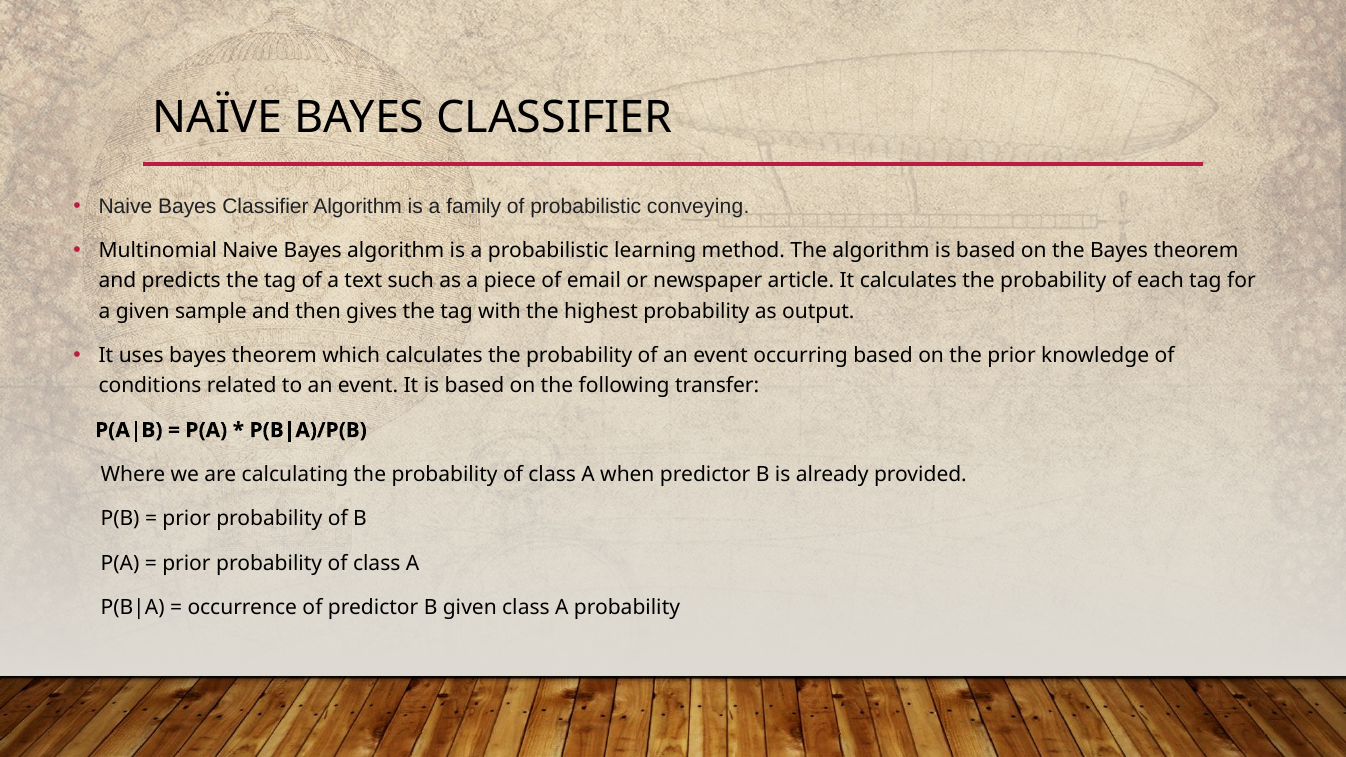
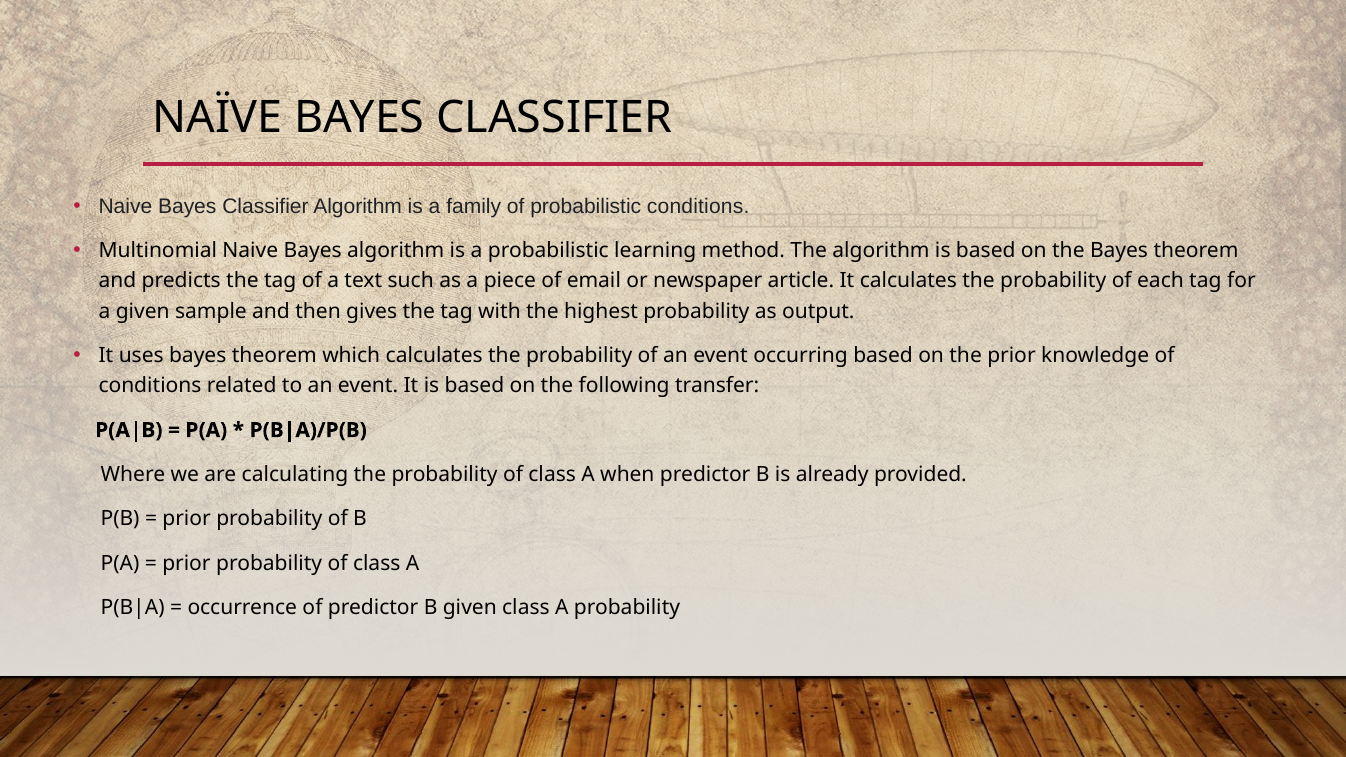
probabilistic conveying: conveying -> conditions (698, 206)
